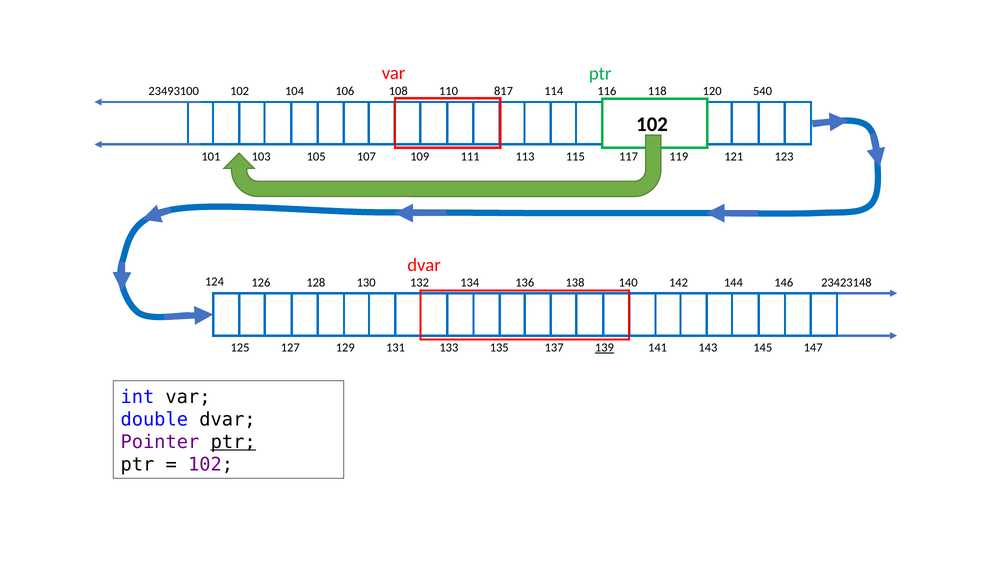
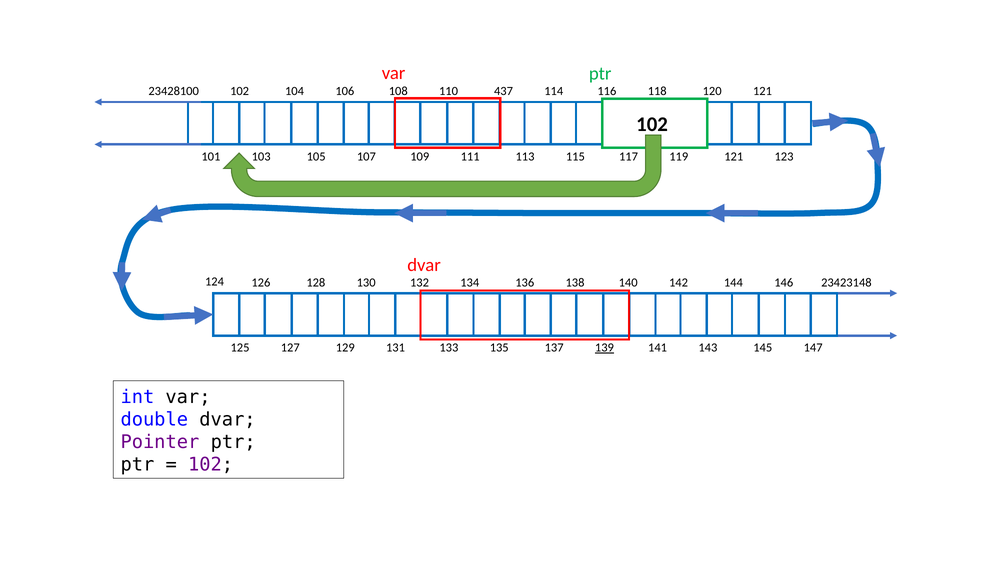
23493100: 23493100 -> 23428100 (174, 91)
817: 817 -> 437 (503, 91)
120 540: 540 -> 121 (762, 91)
ptr underline: present -> none (233, 442)
